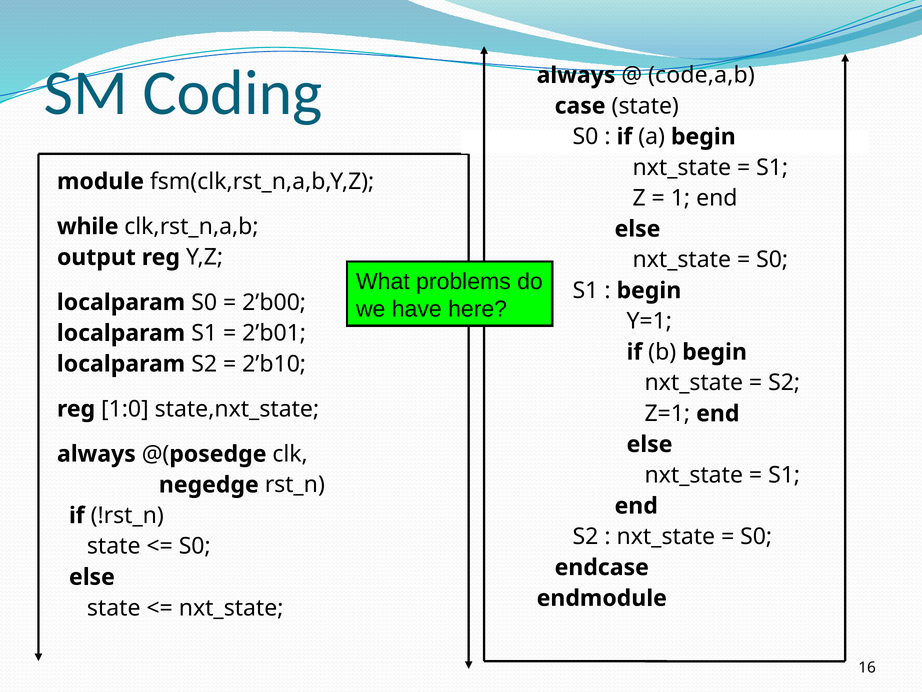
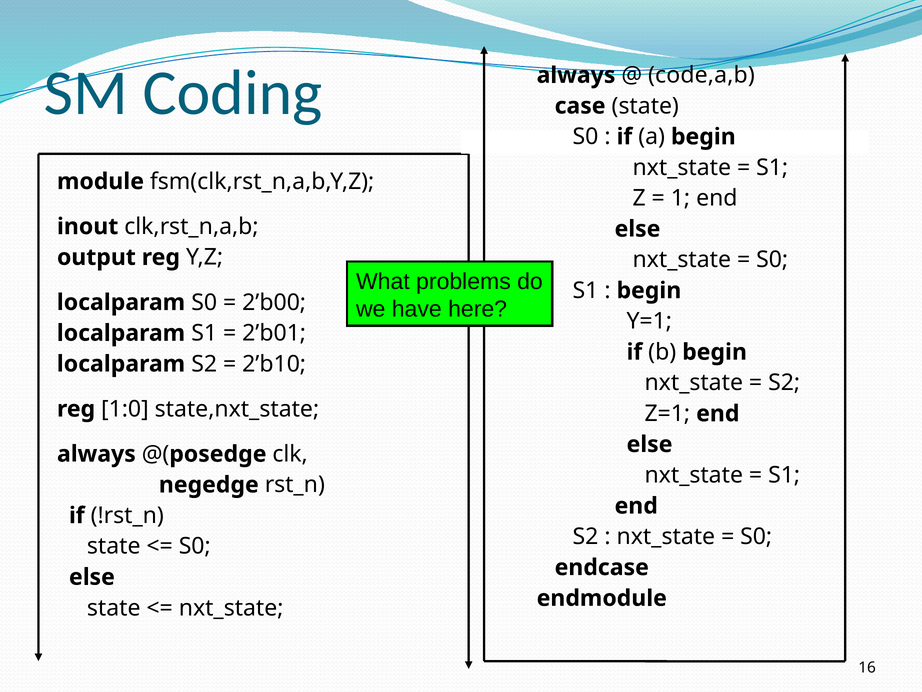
while: while -> inout (88, 226)
